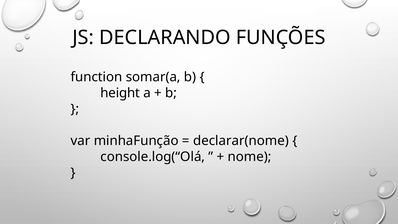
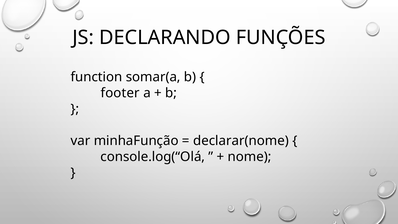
height: height -> footer (120, 93)
